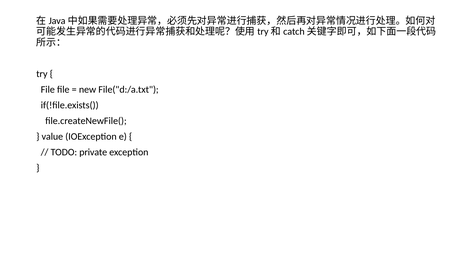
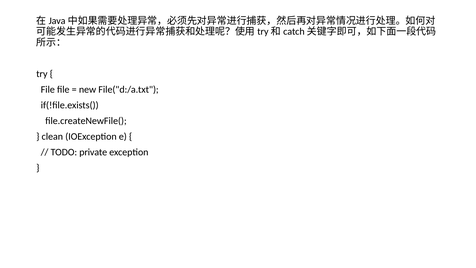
value: value -> clean (52, 136)
